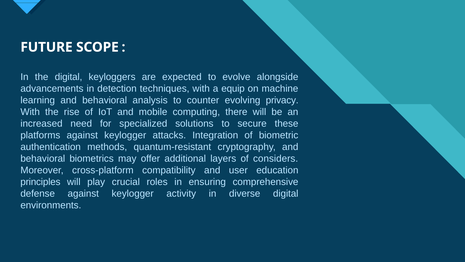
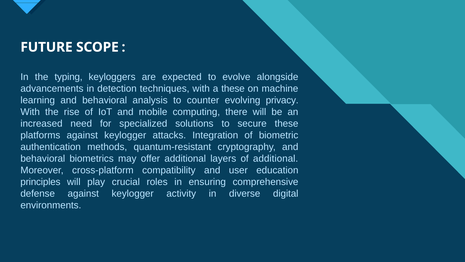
the digital: digital -> typing (69, 77)
a equip: equip -> these (233, 89)
of considers: considers -> additional (276, 158)
